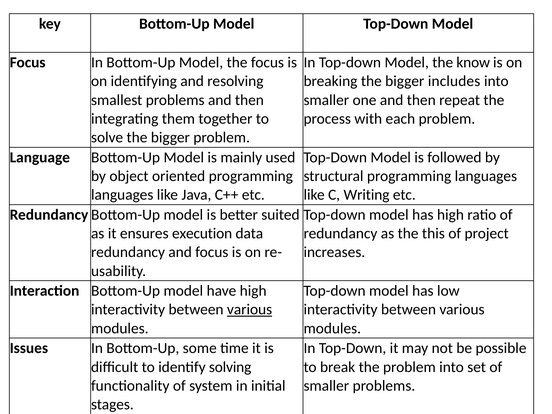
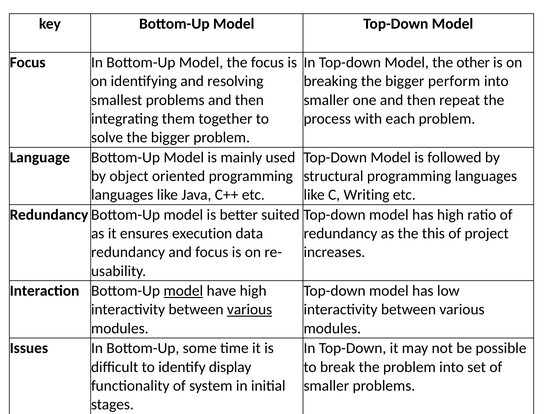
know: know -> other (473, 62)
includes: includes -> perform (454, 81)
model underline: none -> present (183, 291)
solving: solving -> display (230, 367)
